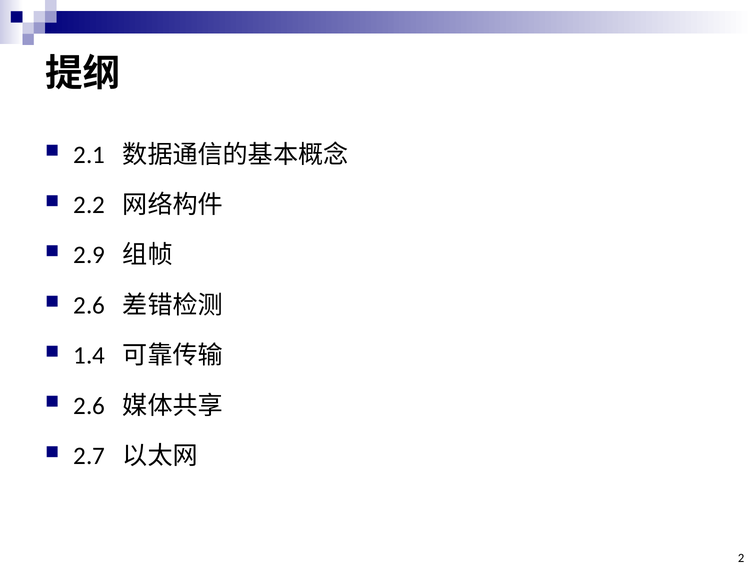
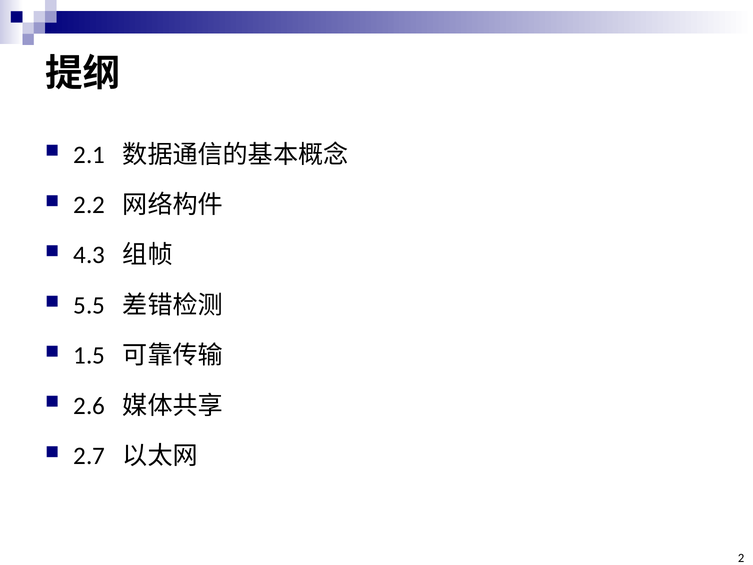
2.9: 2.9 -> 4.3 (89, 255)
2.6: 2.6 -> 5.5 (89, 305)
1.4: 1.4 -> 1.5 (89, 355)
